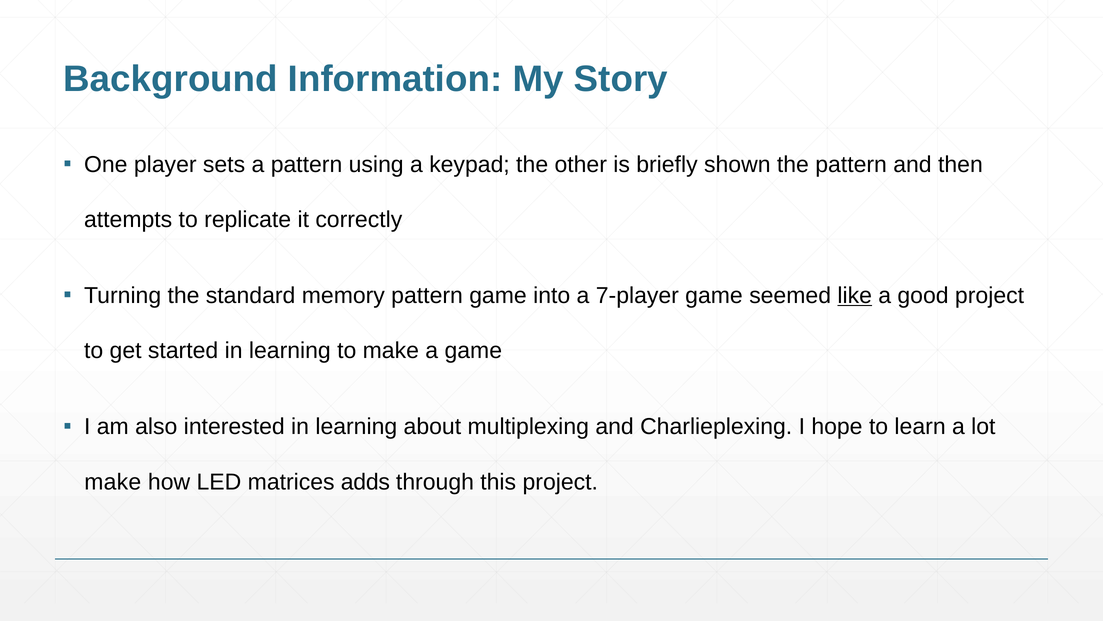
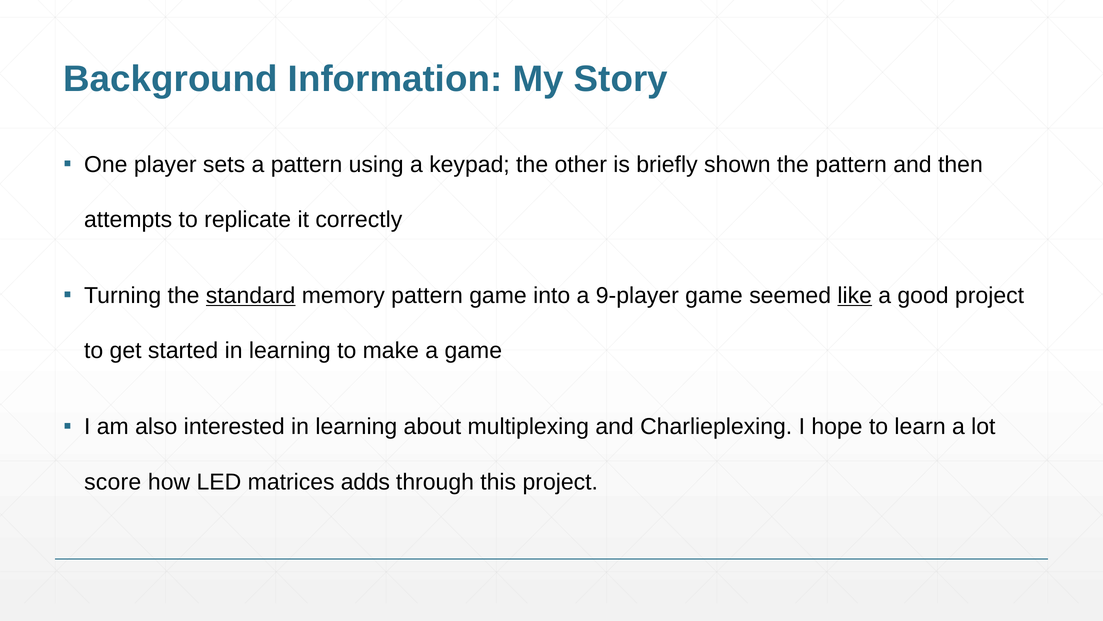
standard underline: none -> present (251, 295)
7-player: 7-player -> 9-player (637, 295)
make: make -> score (113, 482)
